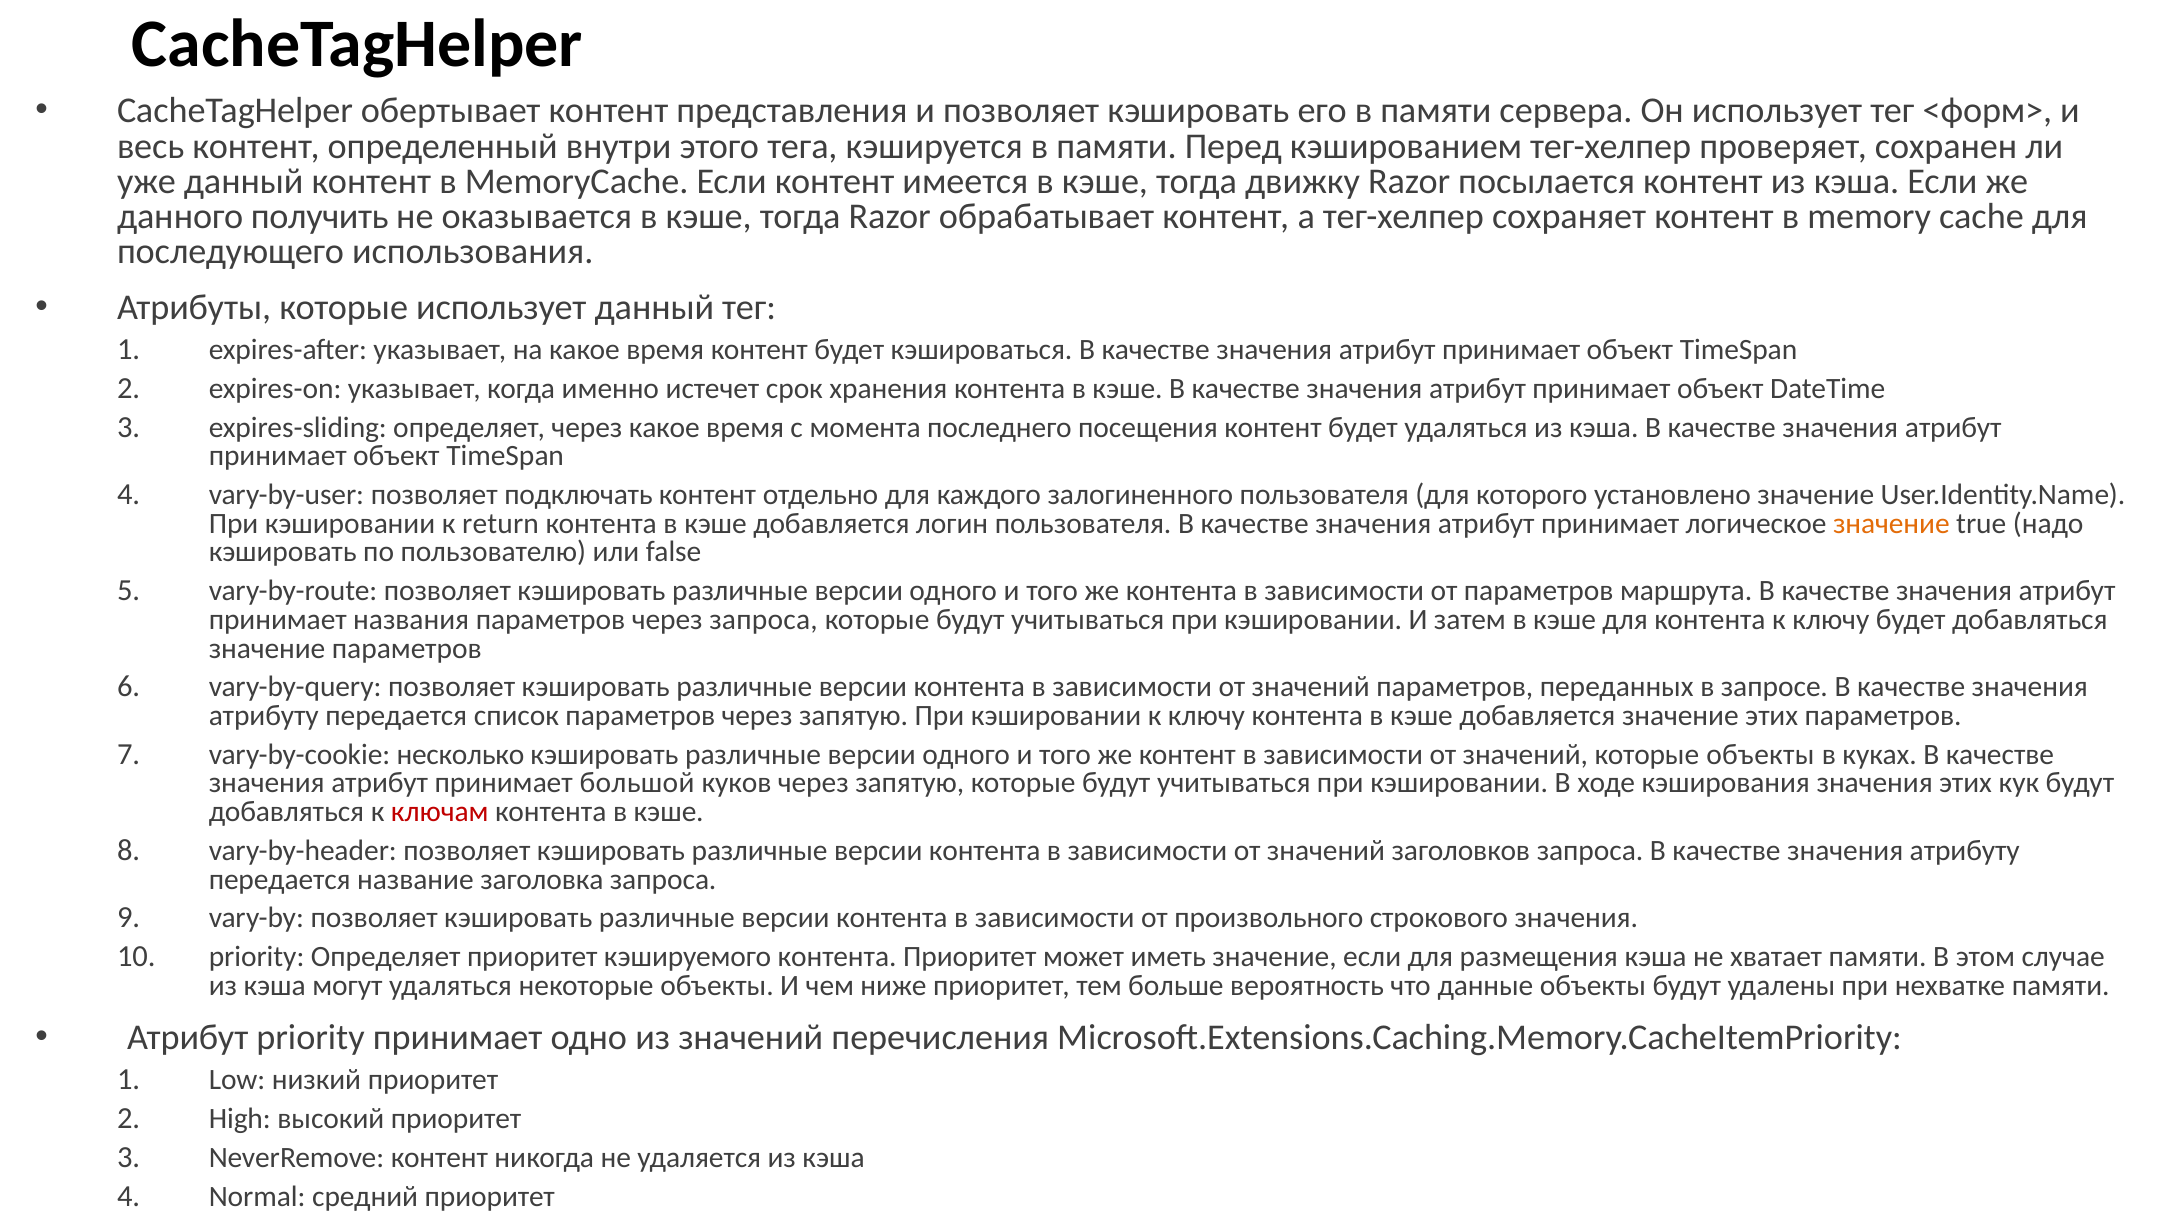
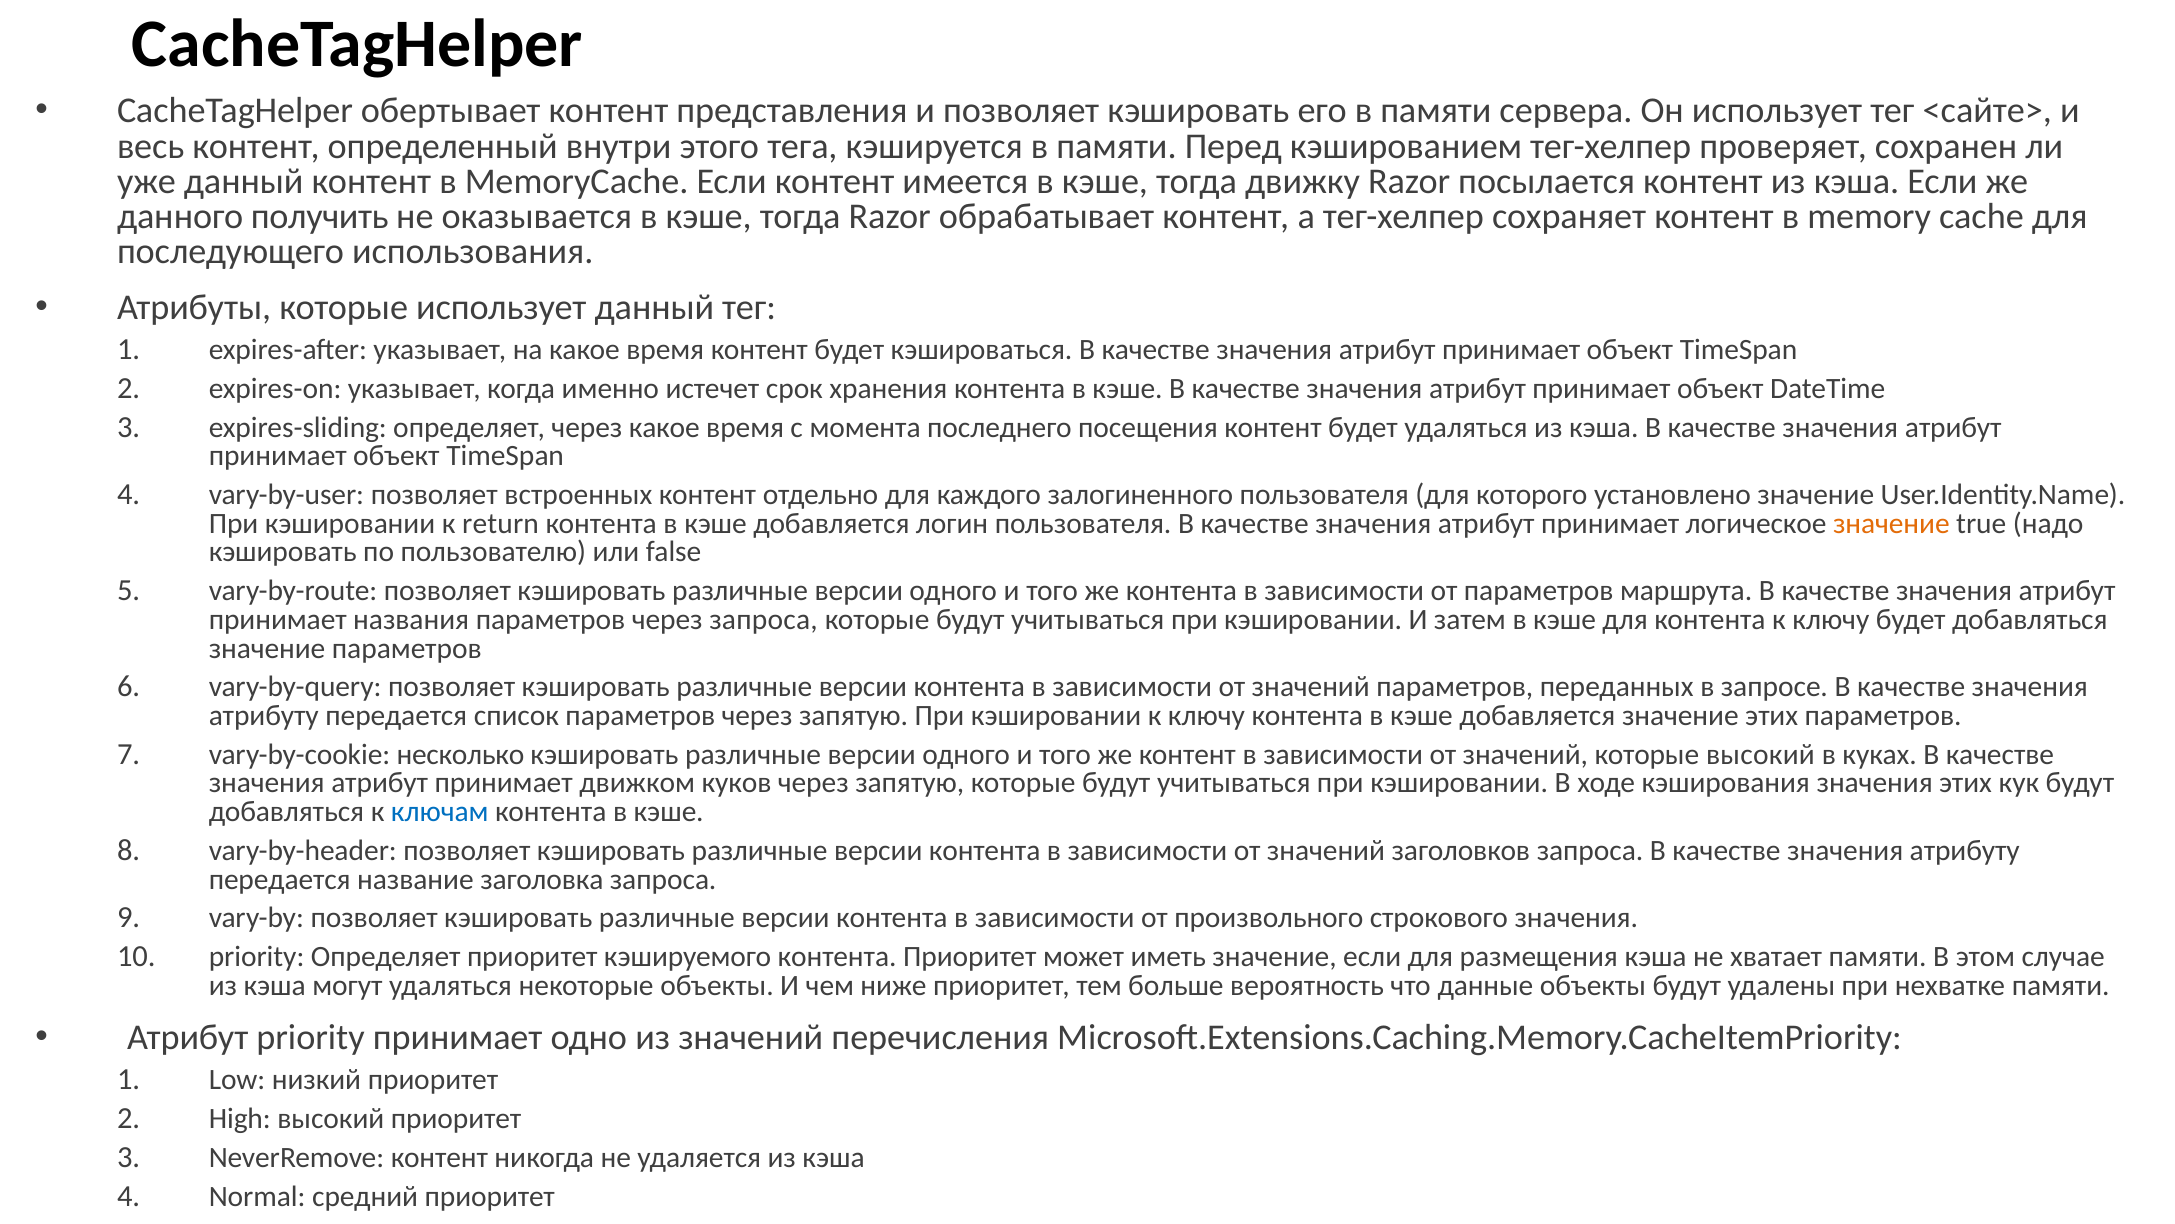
<форм>: <форм> -> <сайте> (1987, 111)
подключать: подключать -> встроенных (578, 495)
которые объекты: объекты -> высокий (1760, 754)
большой: большой -> движком (637, 783)
ключам colour: red -> blue (440, 811)
